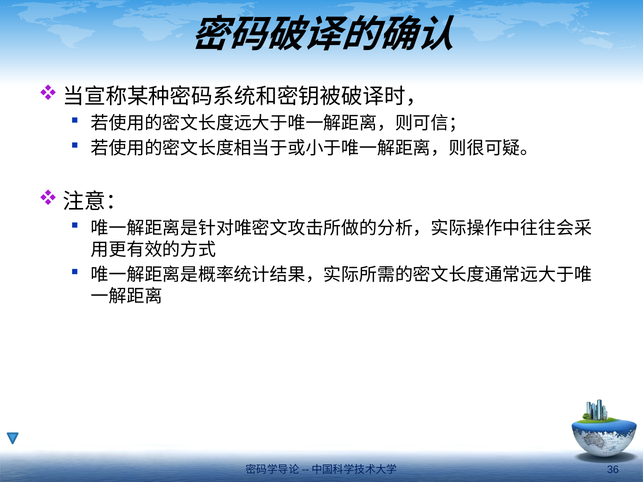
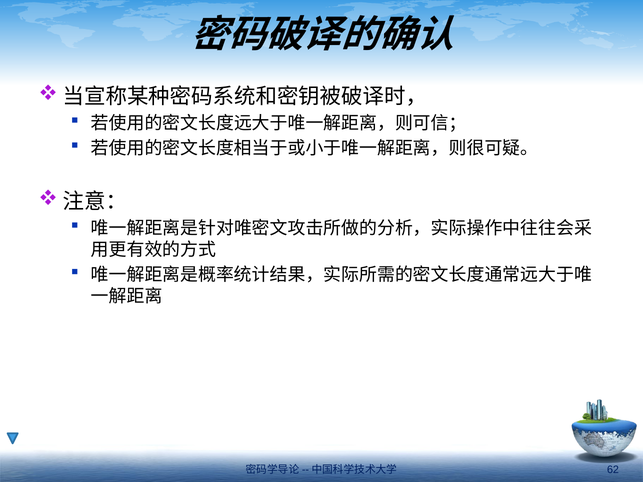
36: 36 -> 62 (613, 470)
